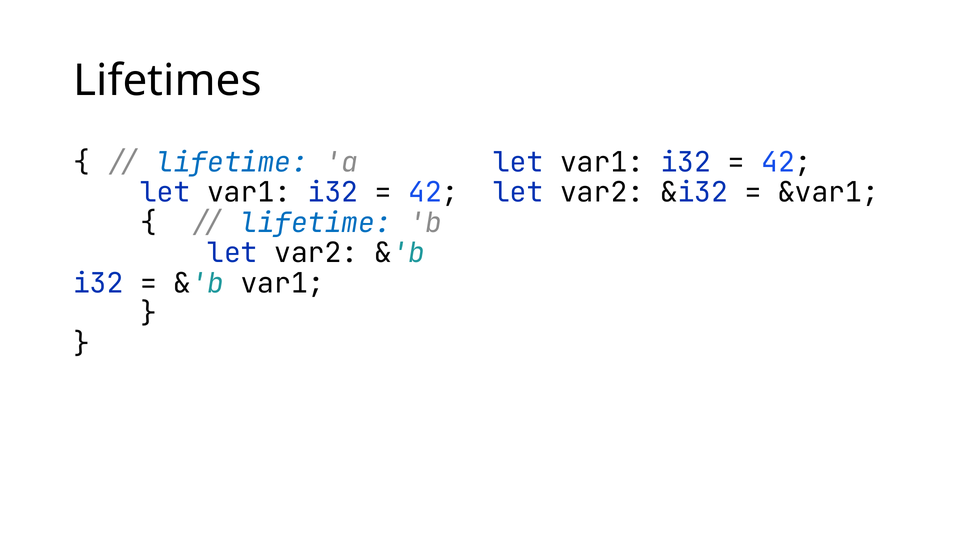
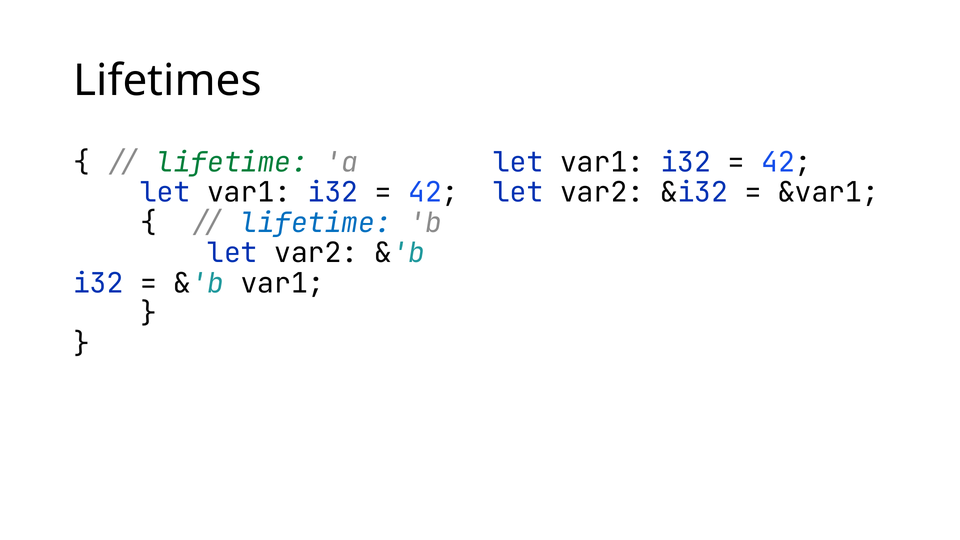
lifetime colour: blue -> green (232, 162)
